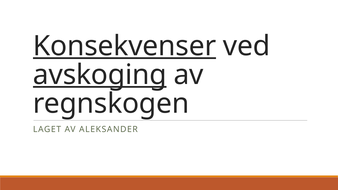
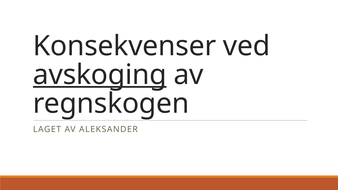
Konsekvenser underline: present -> none (125, 46)
